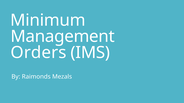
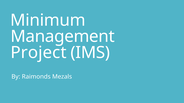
Orders: Orders -> Project (39, 53)
